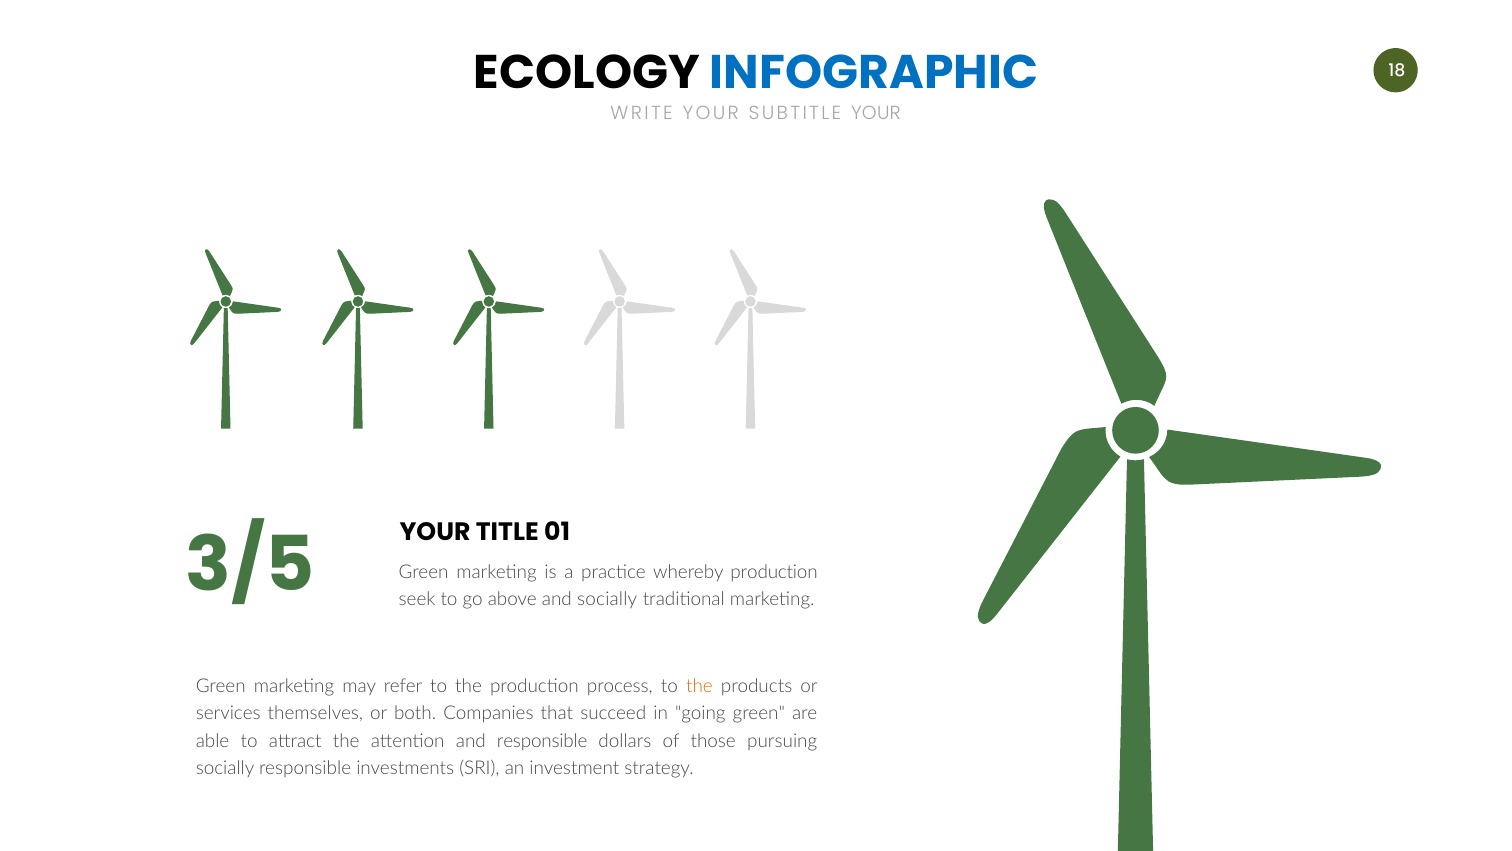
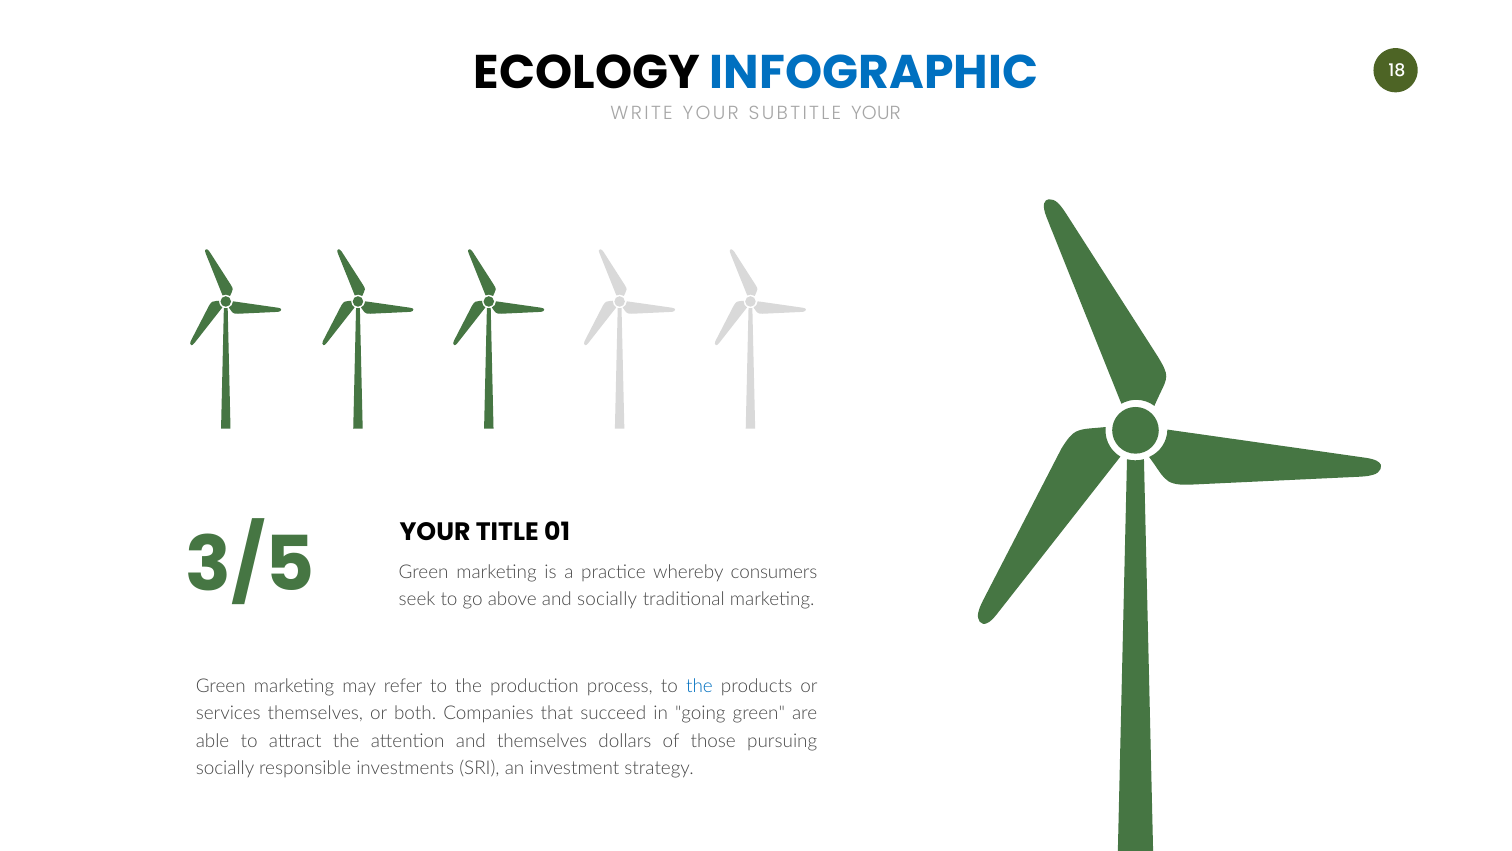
whereby production: production -> consumers (774, 572)
the colour: orange -> blue (699, 686)
and responsible: responsible -> themselves (542, 741)
